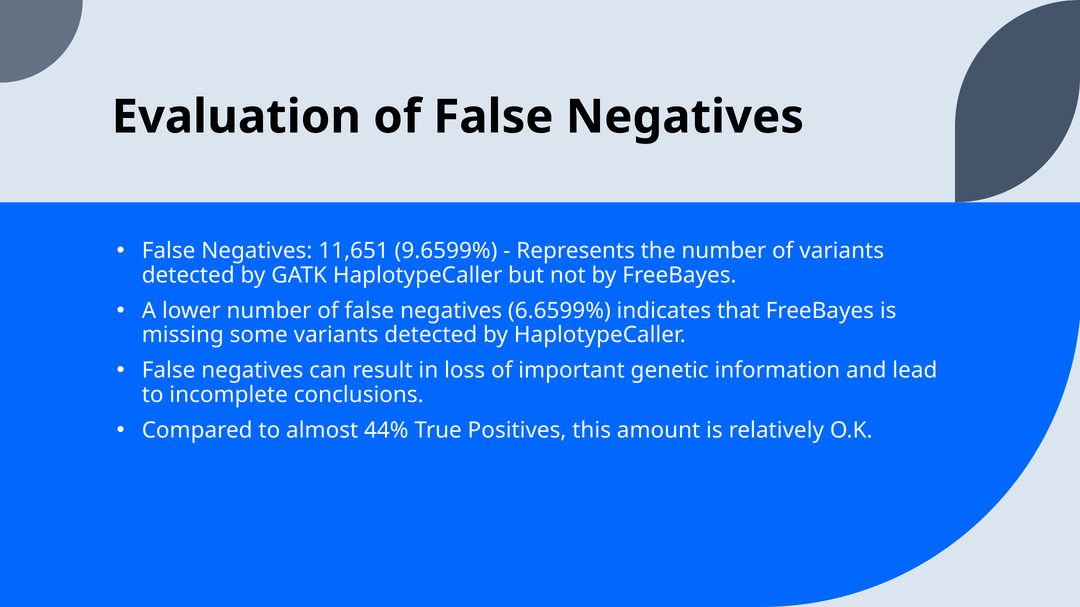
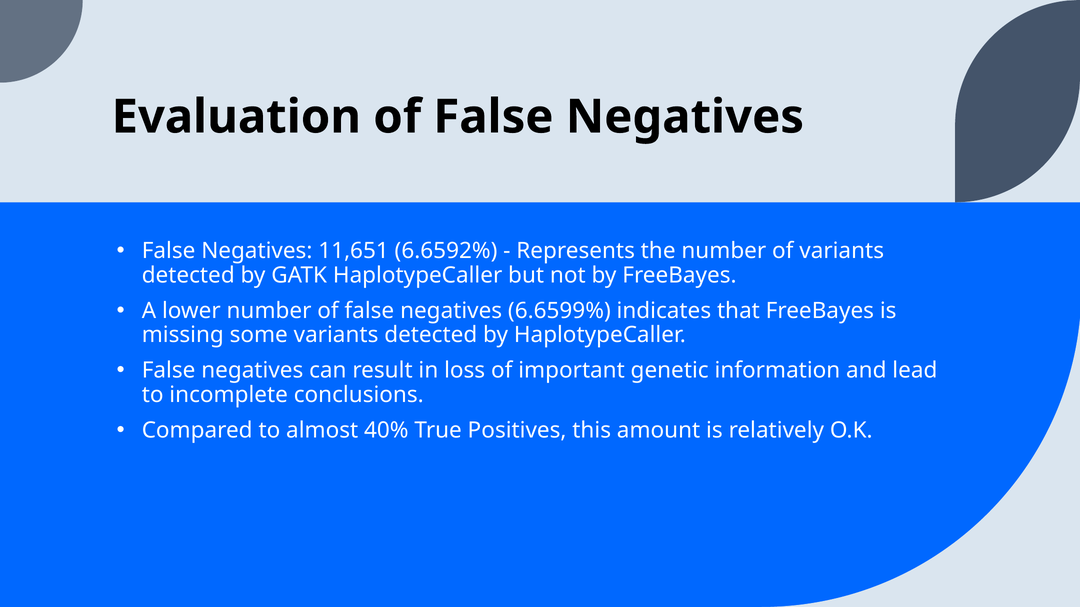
9.6599%: 9.6599% -> 6.6592% (446, 251)
44%: 44% -> 40% (386, 431)
